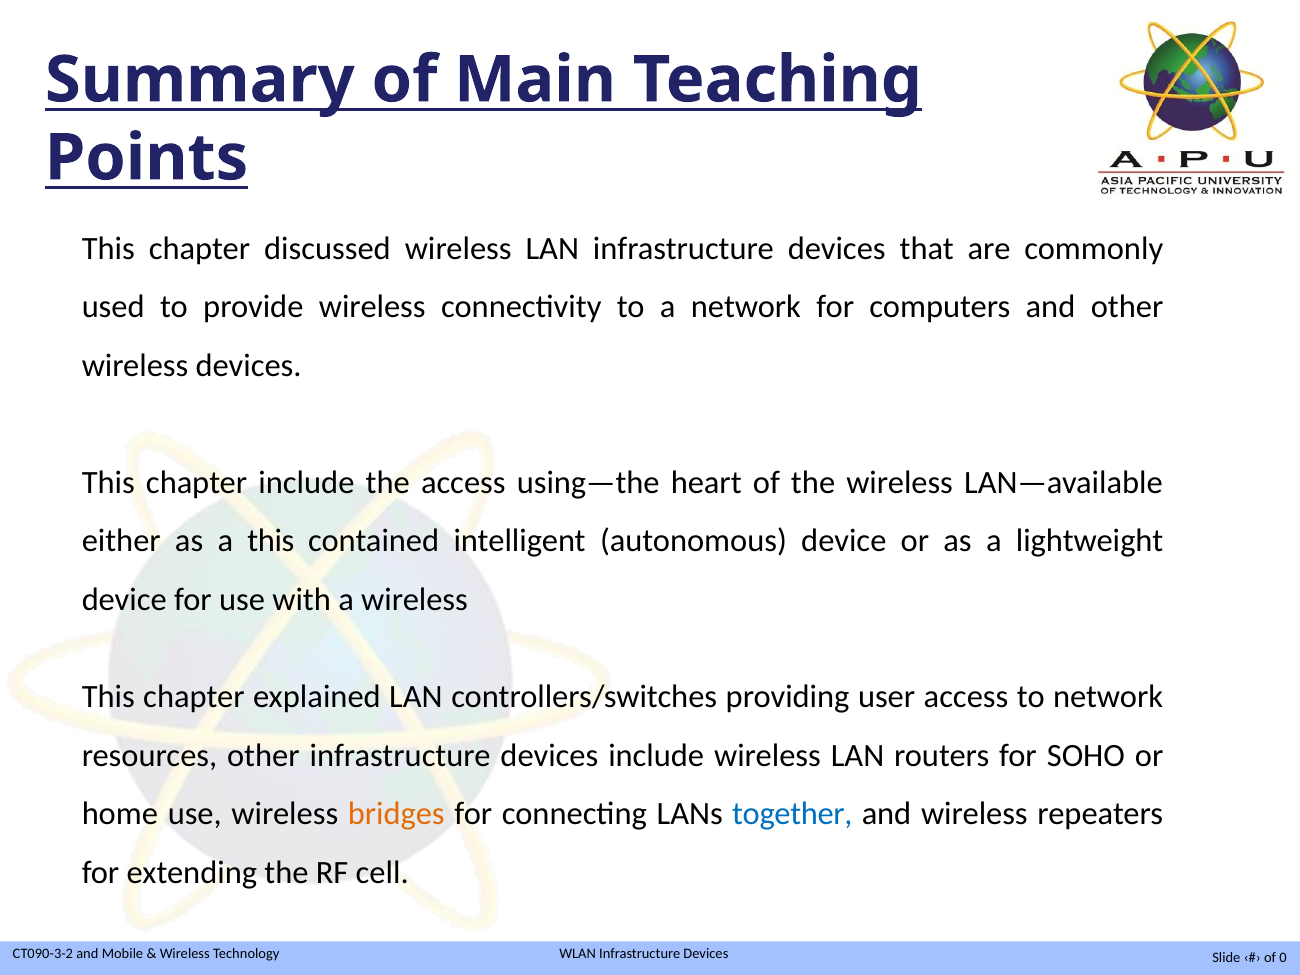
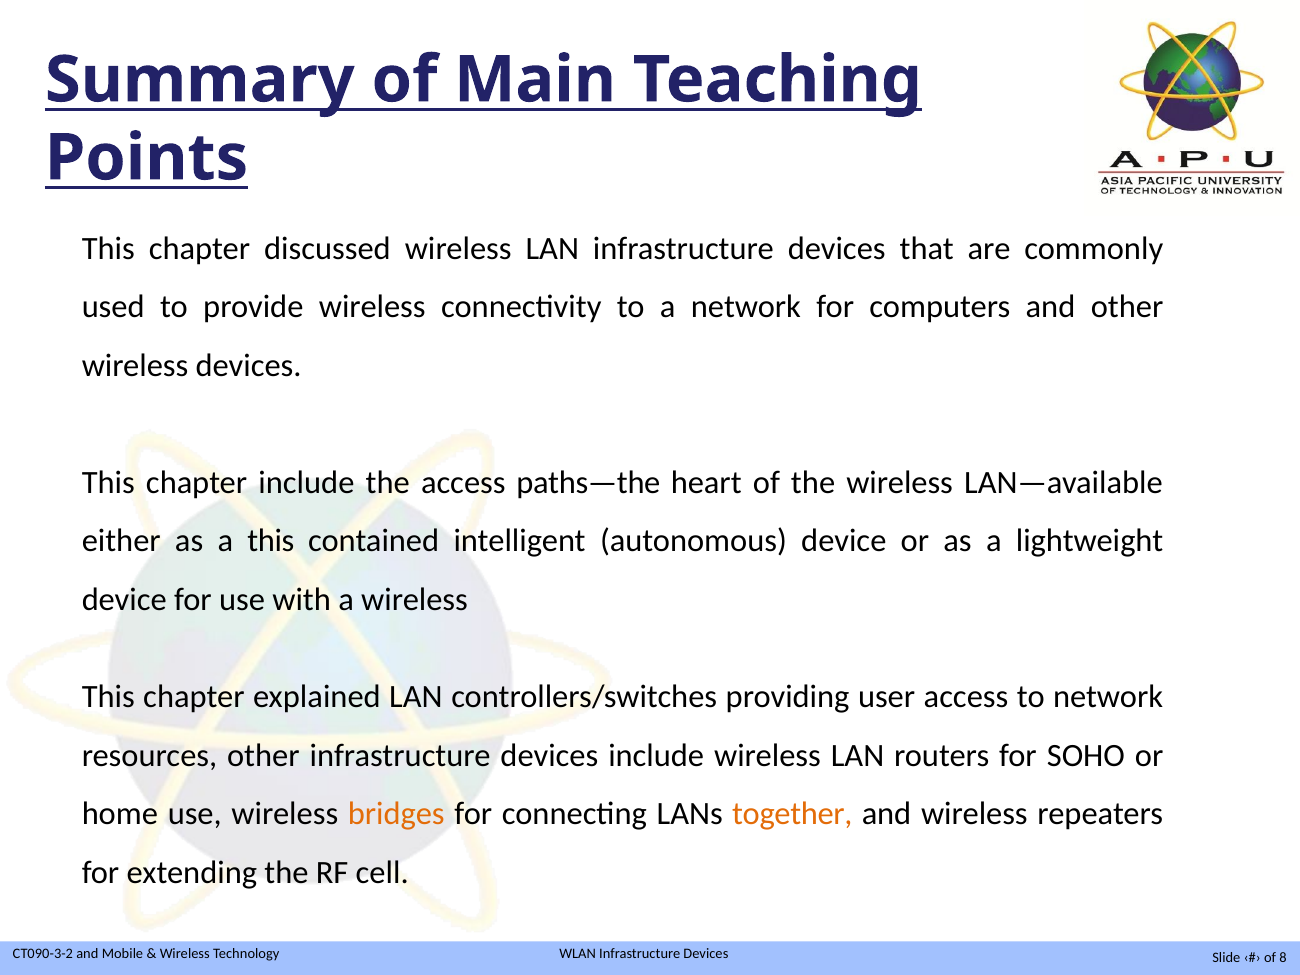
using—the: using—the -> paths—the (588, 482)
together colour: blue -> orange (792, 814)
0: 0 -> 8 (1283, 958)
